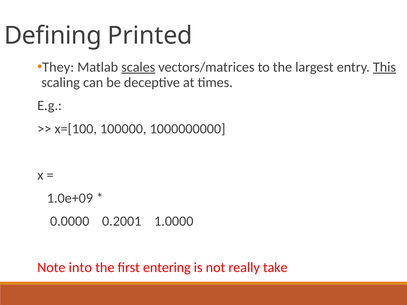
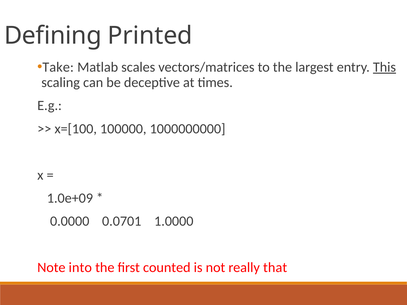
They: They -> Take (58, 67)
scales underline: present -> none (138, 67)
0.2001: 0.2001 -> 0.0701 (122, 222)
entering: entering -> counted (167, 268)
take: take -> that (275, 268)
